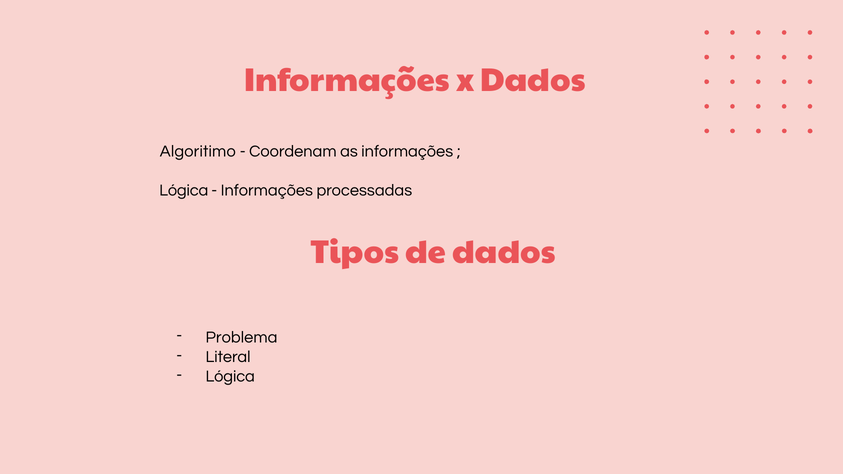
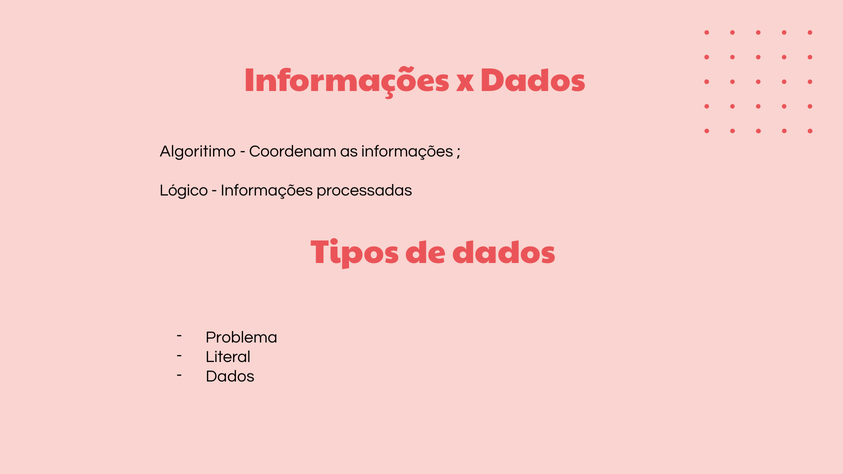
Lógica: Lógica -> Lógico (184, 191)
Lógica: Lógica -> Dados (230, 377)
